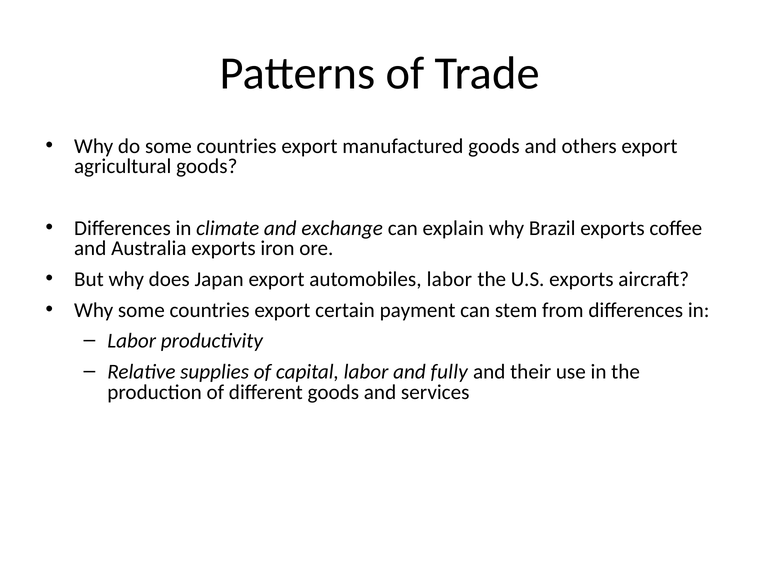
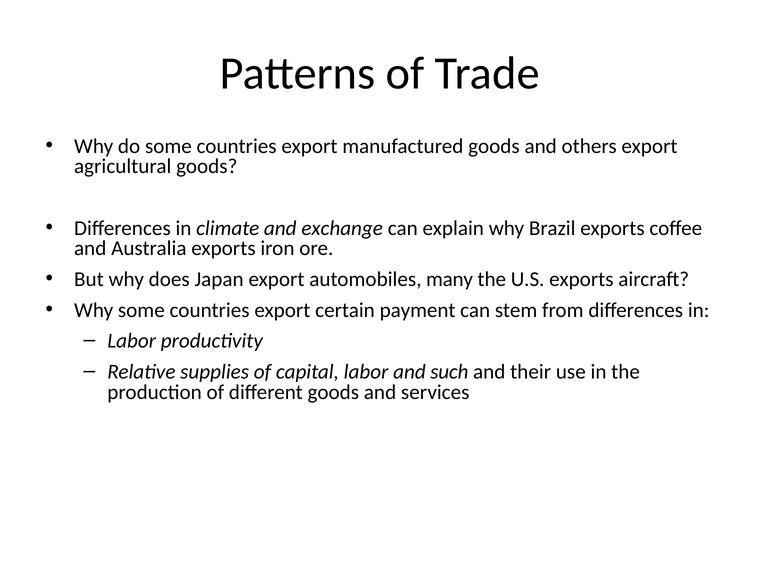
automobiles labor: labor -> many (450, 279)
fully: fully -> such (449, 372)
